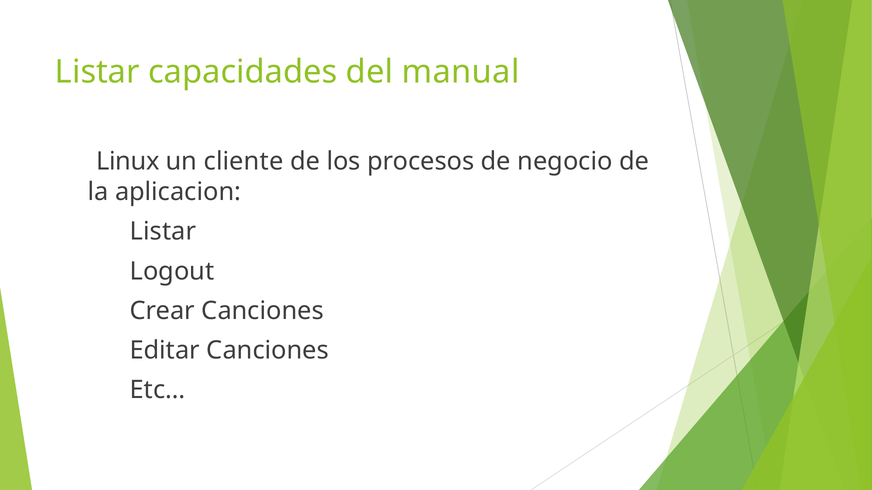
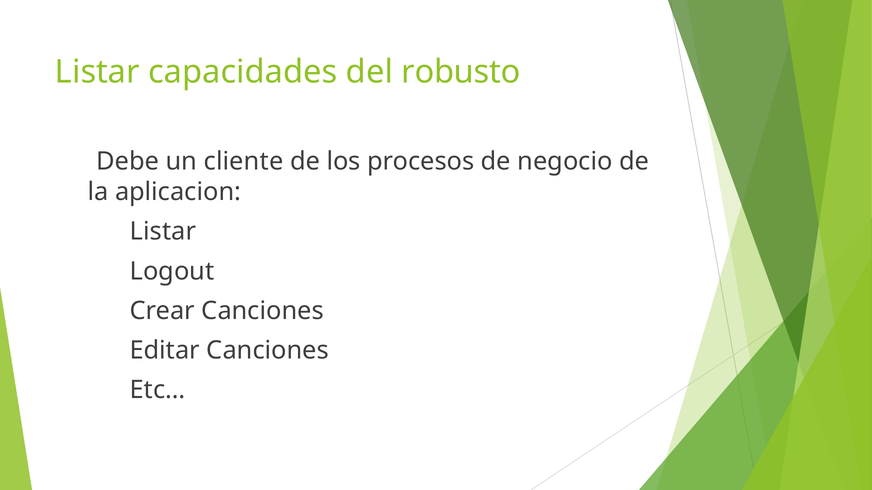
manual: manual -> robusto (461, 72)
Linux: Linux -> Debe (128, 162)
